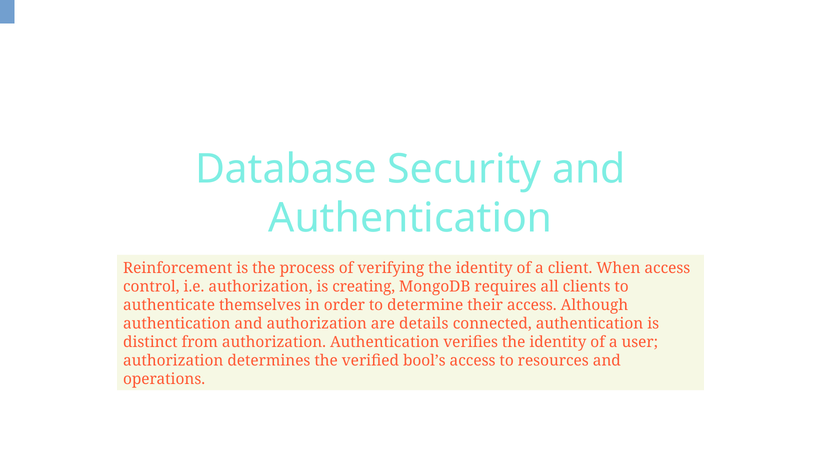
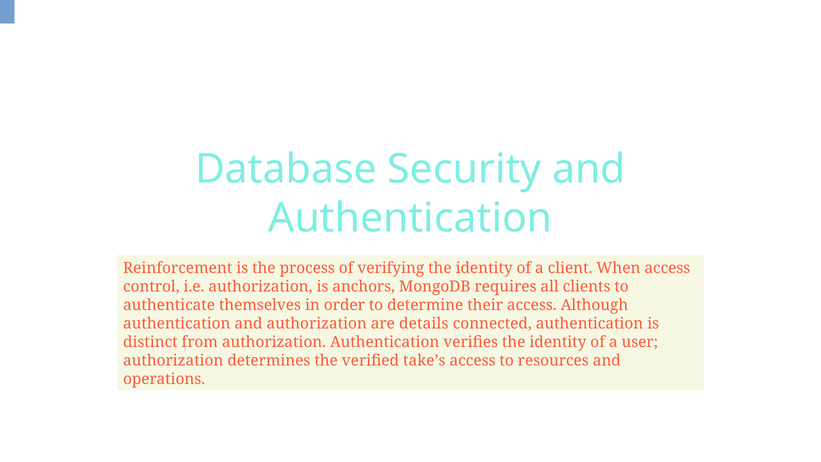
creating: creating -> anchors (364, 287)
bool’s: bool’s -> take’s (424, 360)
